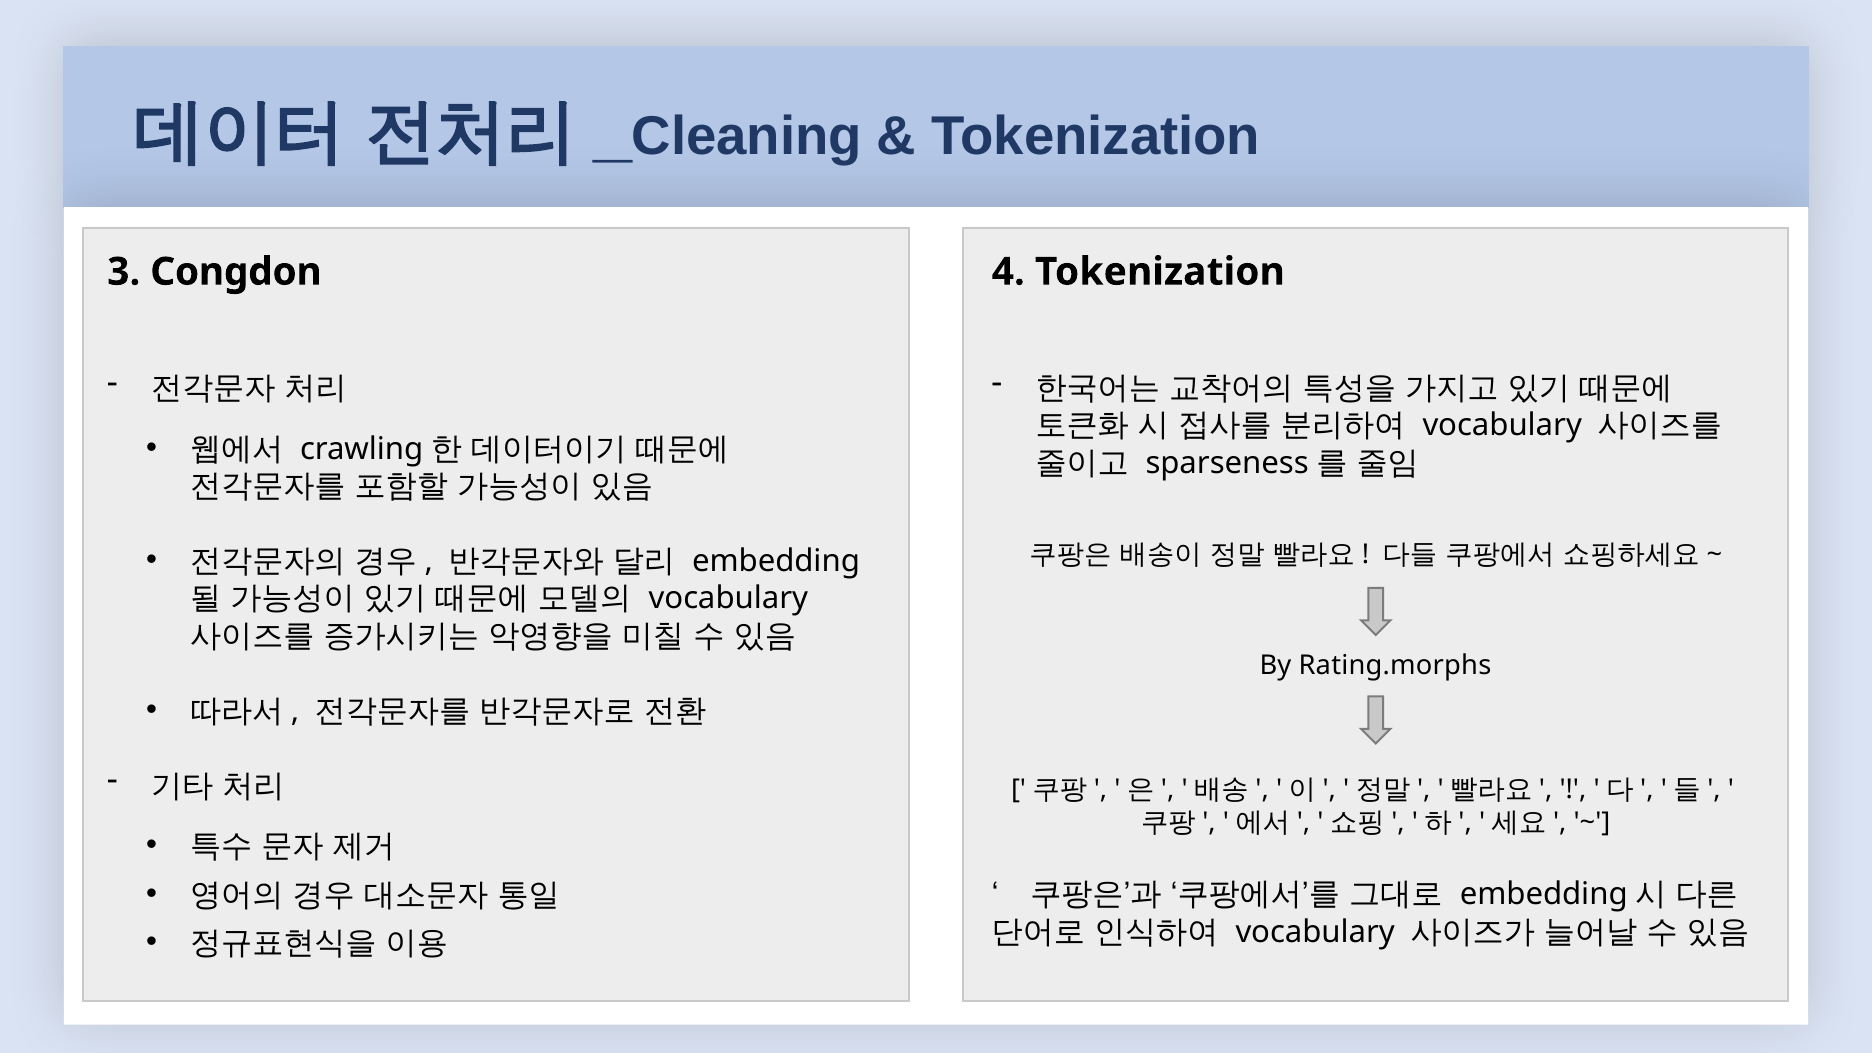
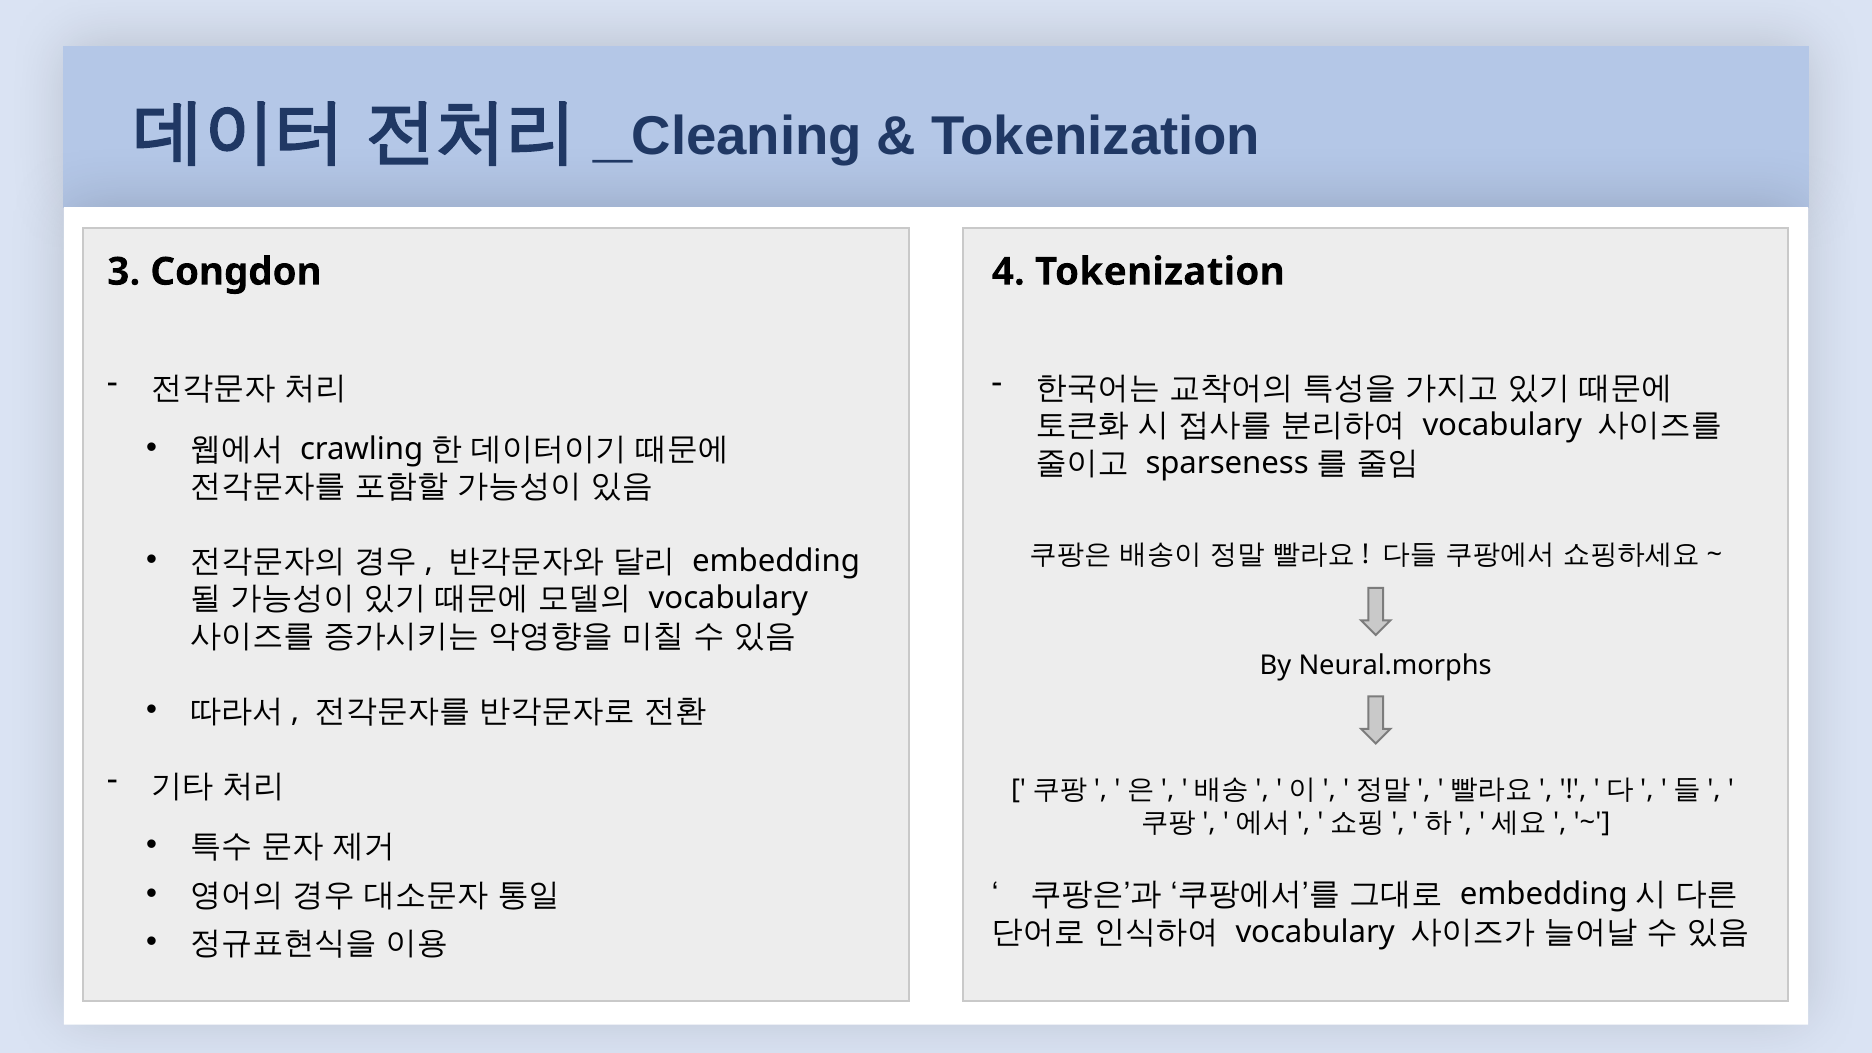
Rating.morphs: Rating.morphs -> Neural.morphs (1395, 666)
